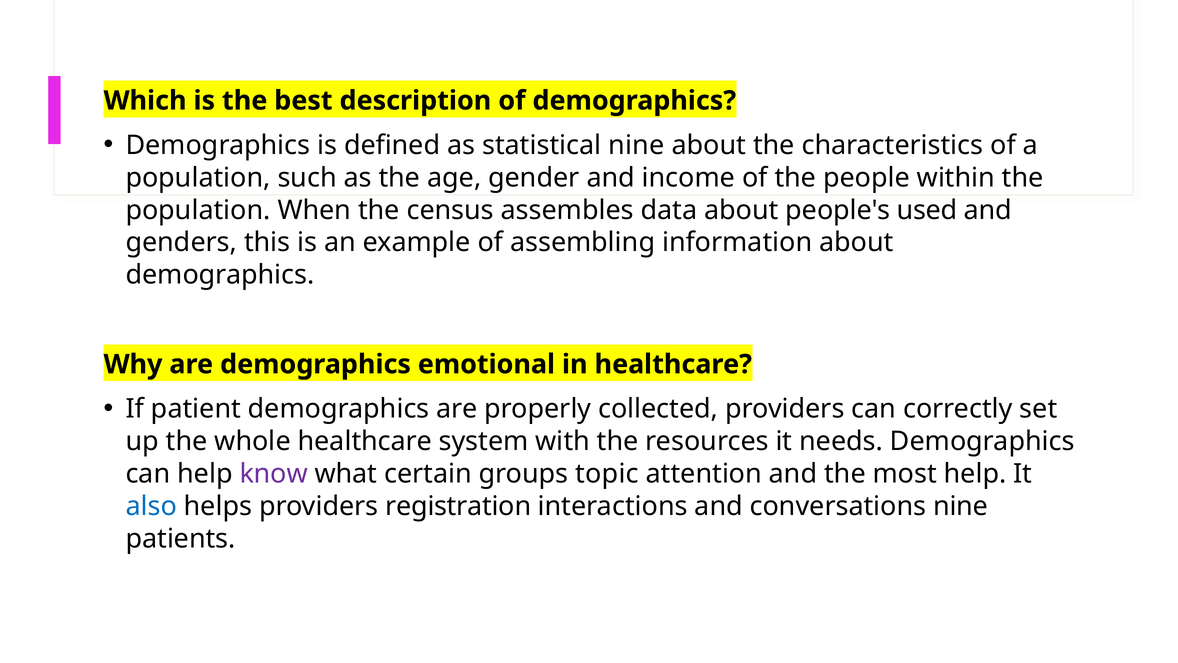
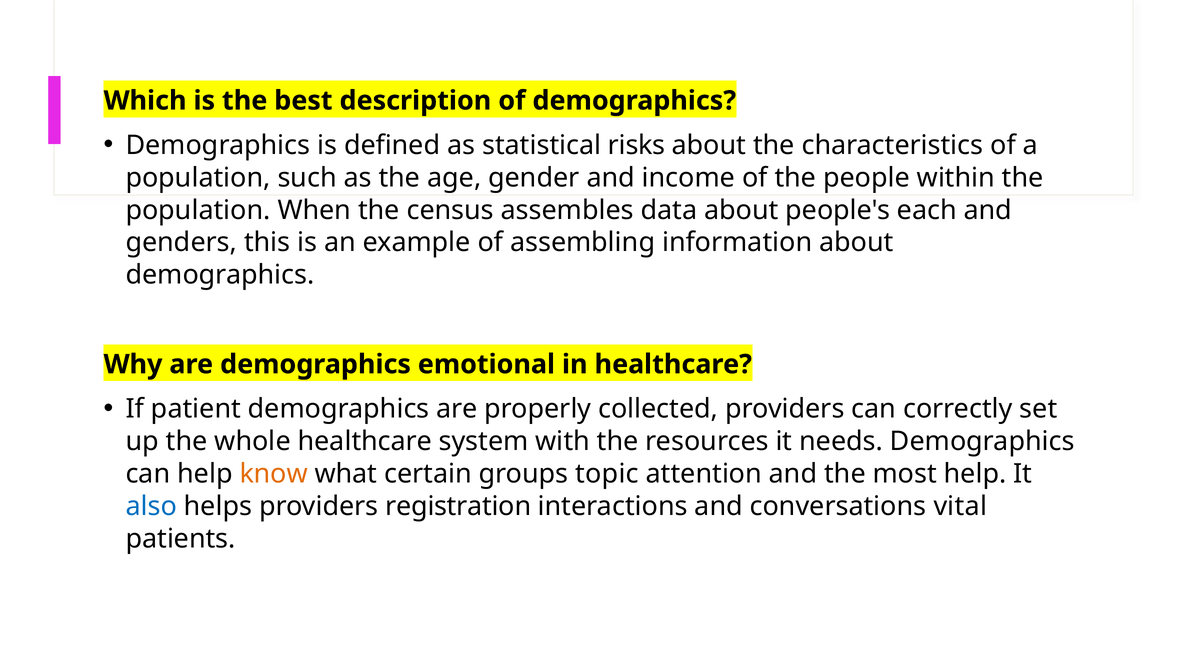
statistical nine: nine -> risks (637, 145)
used: used -> each (927, 210)
know colour: purple -> orange (274, 474)
conversations nine: nine -> vital (960, 506)
